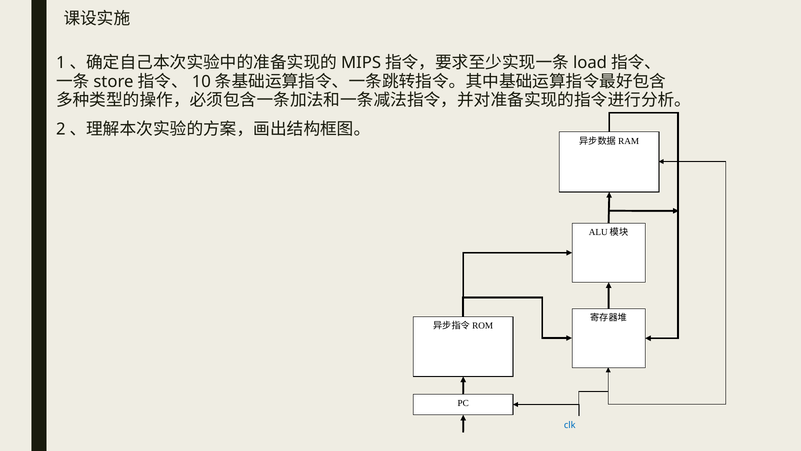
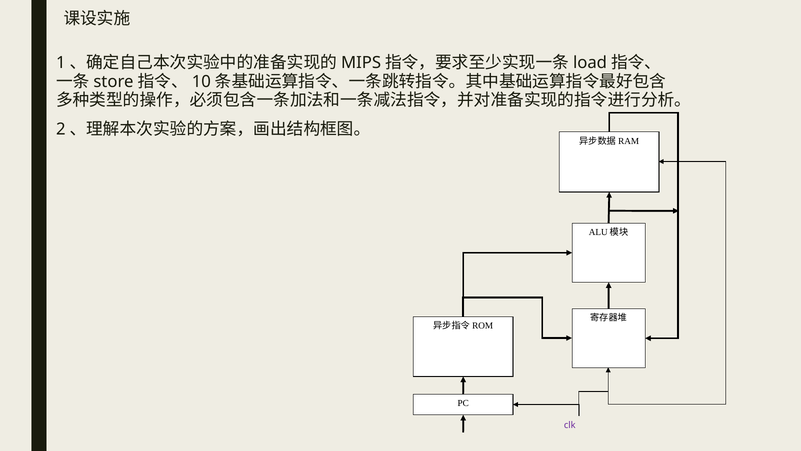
clk colour: blue -> purple (570, 425)
